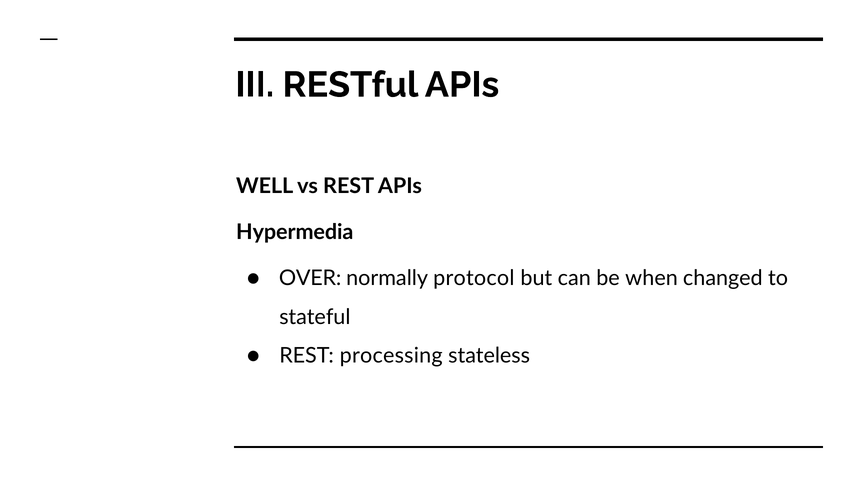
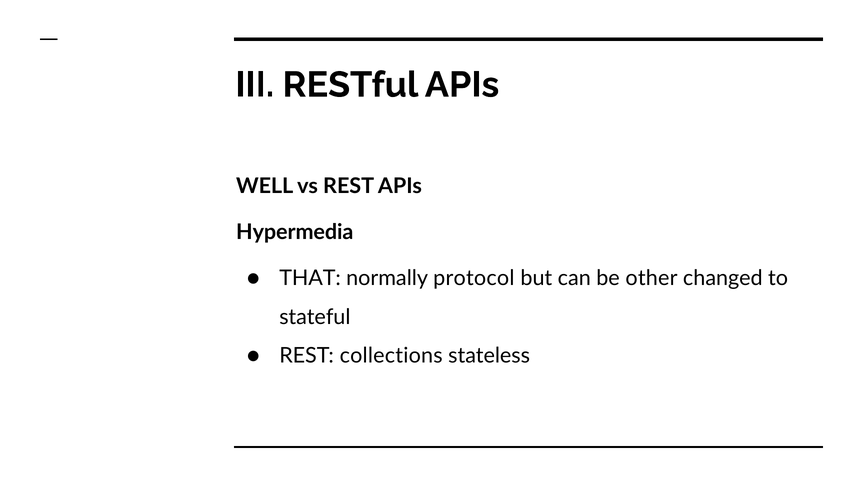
OVER: OVER -> THAT (310, 278)
when: when -> other (652, 278)
processing: processing -> collections (391, 356)
